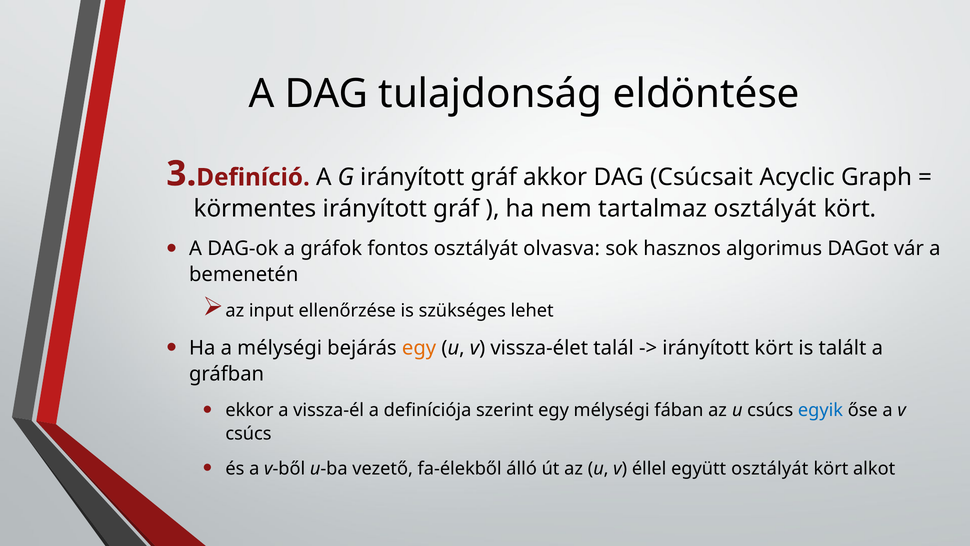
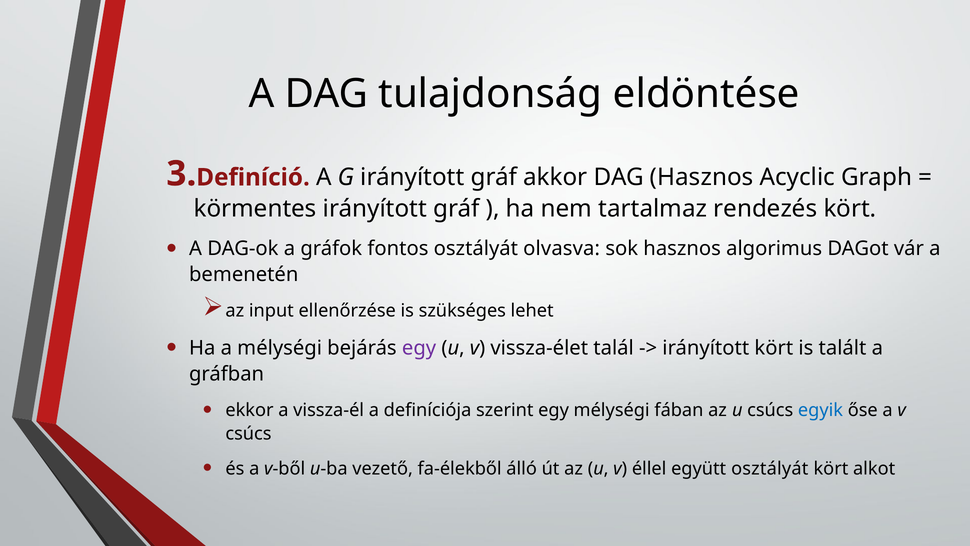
DAG Csúcsait: Csúcsait -> Hasznos (702, 177)
tartalmaz osztályát: osztályát -> rendezés (765, 208)
egy colour: orange -> purple (419, 348)
